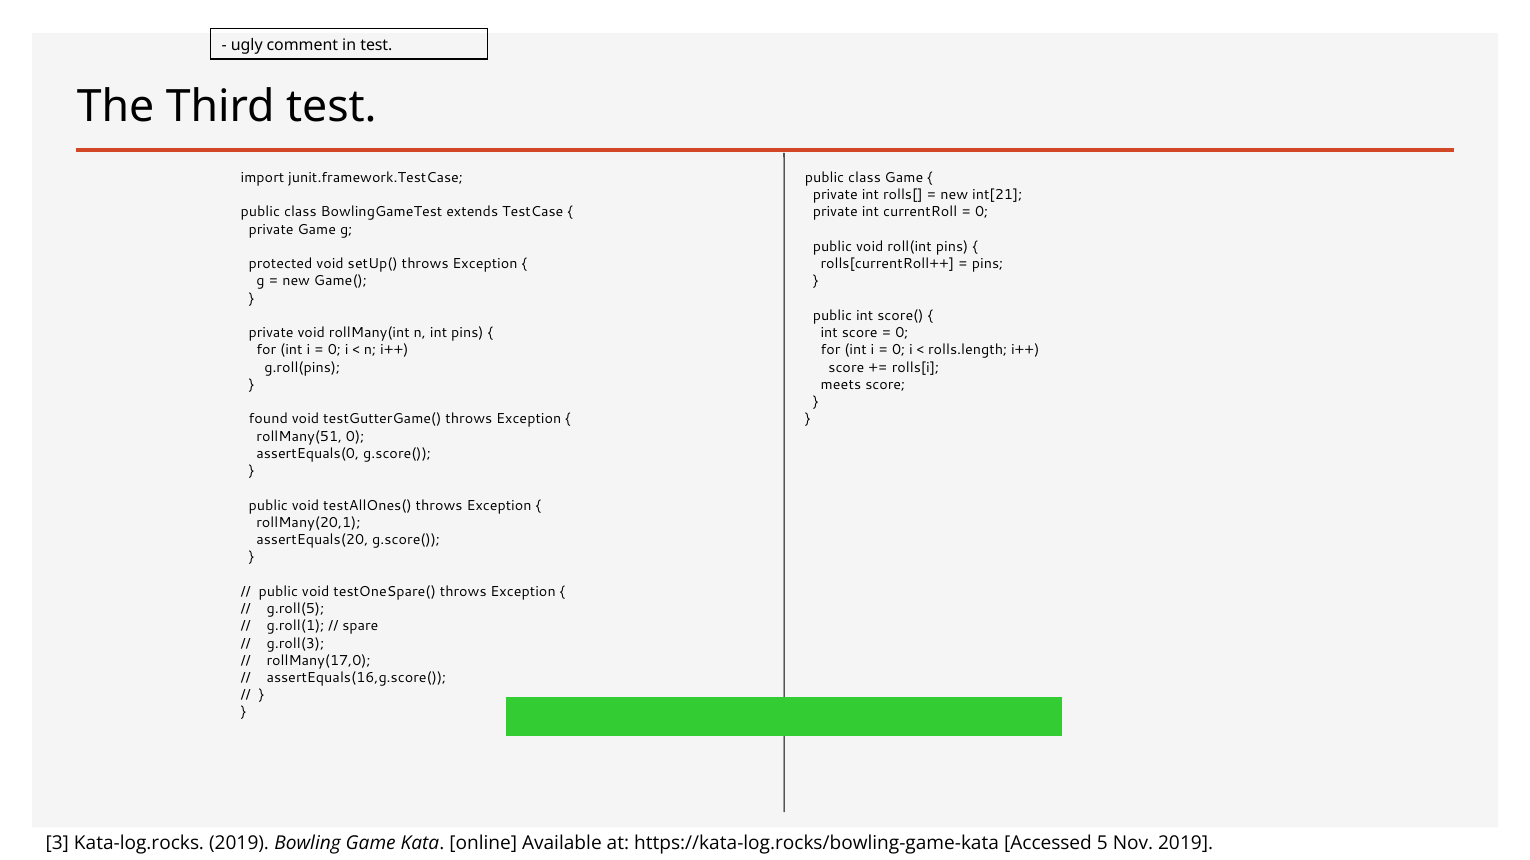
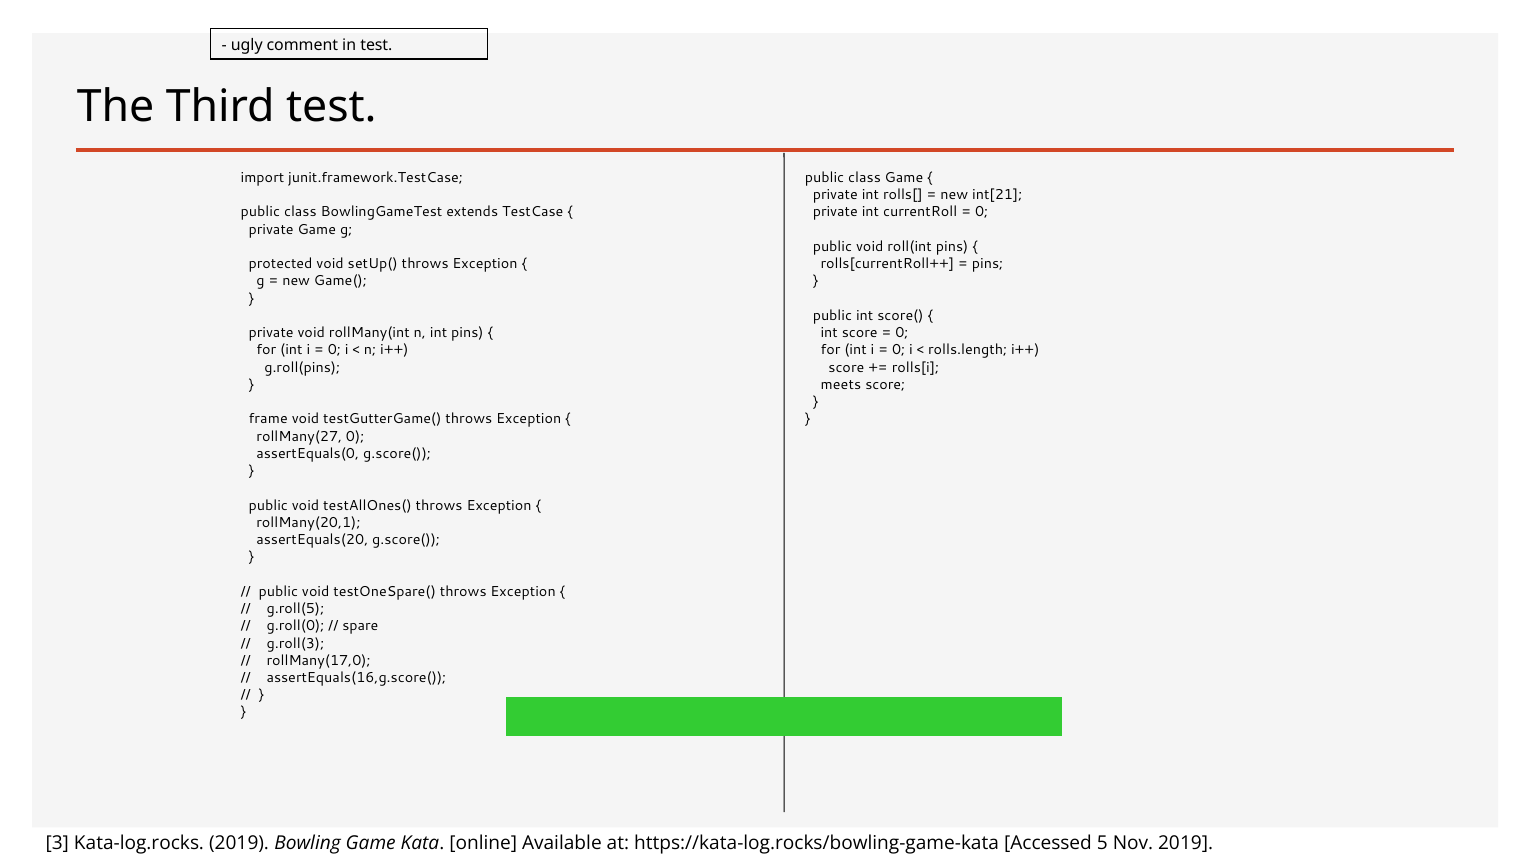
found: found -> frame (268, 419)
rollMany(51: rollMany(51 -> rollMany(27 (299, 437)
g.roll(1: g.roll(1 -> g.roll(0 (295, 626)
